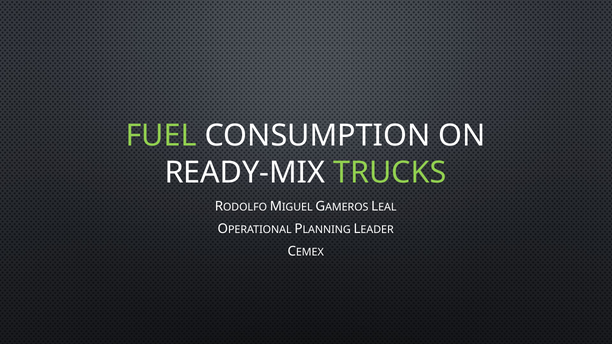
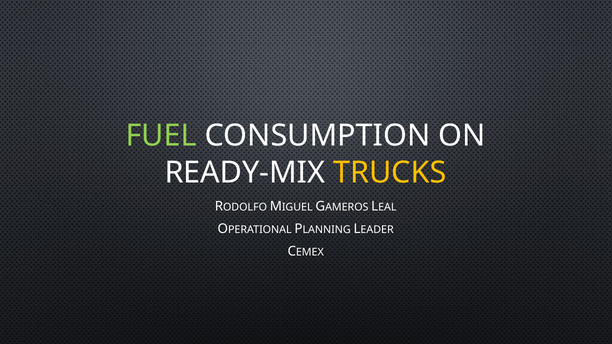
TRUCKS colour: light green -> yellow (390, 173)
